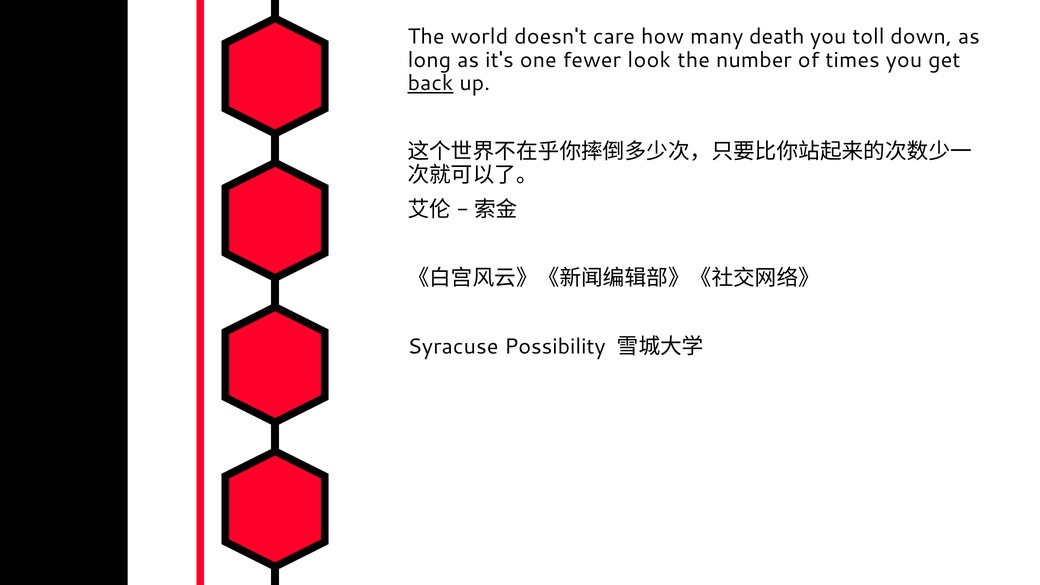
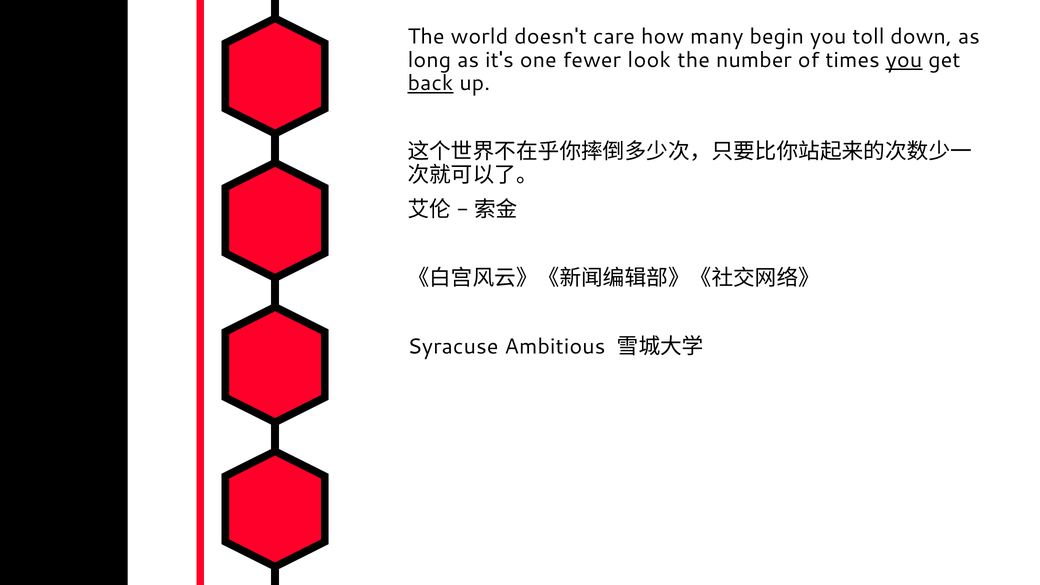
death: death -> begin (777, 36)
you underline: none -> present (904, 60)
Possibility: Possibility -> Ambitious (555, 346)
